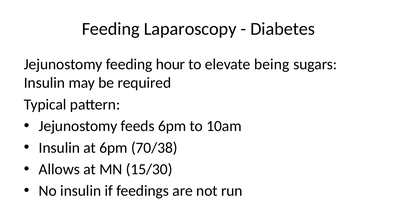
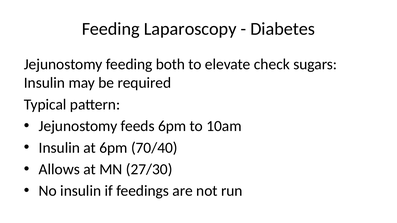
hour: hour -> both (170, 64)
being: being -> check (272, 64)
70/38: 70/38 -> 70/40 (154, 148)
15/30: 15/30 -> 27/30 (149, 170)
